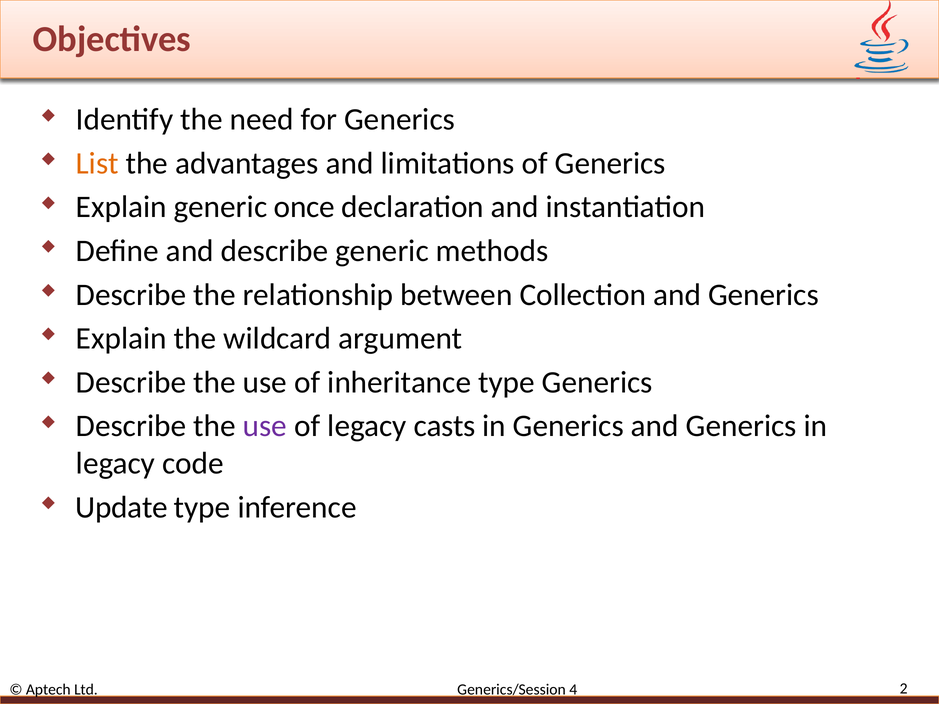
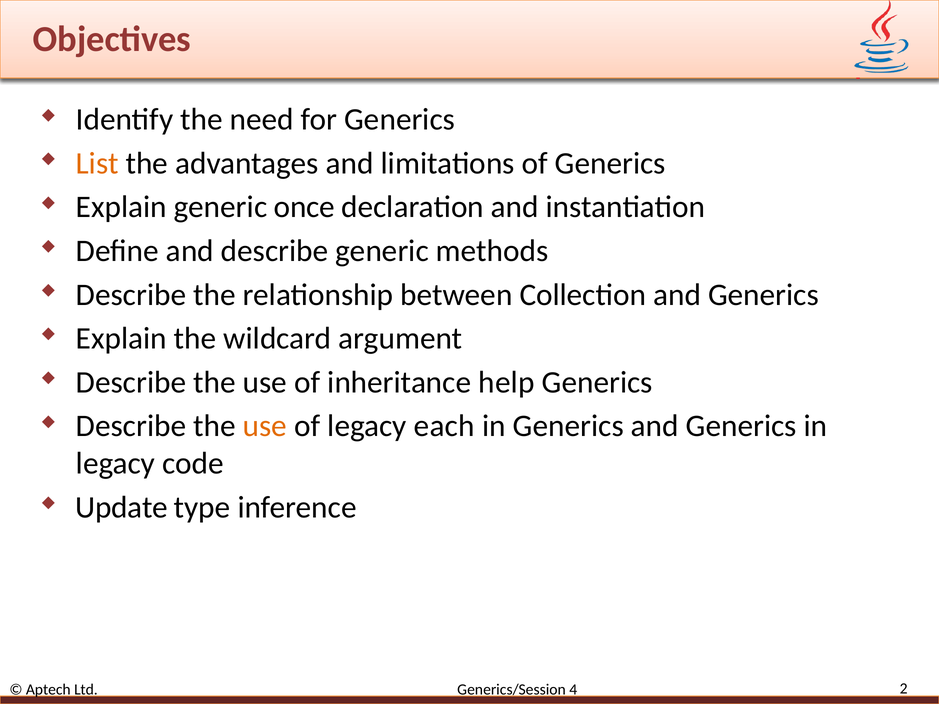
inheritance type: type -> help (506, 382)
use colour: purple -> orange (265, 426)
casts: casts -> each (444, 426)
